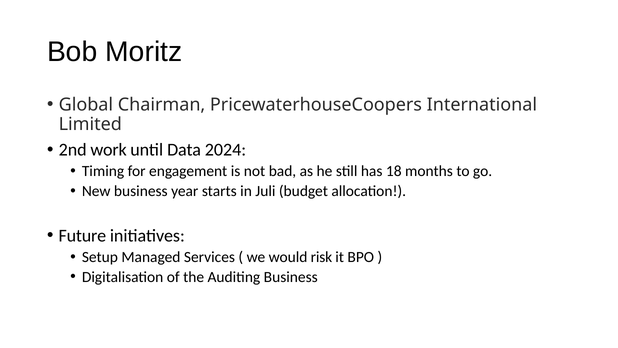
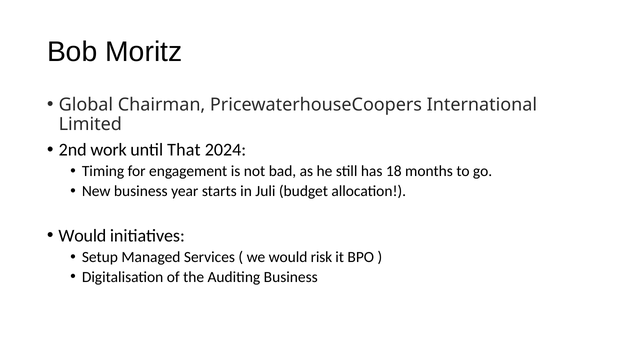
Data: Data -> That (184, 150)
Future: Future -> Would (82, 235)
